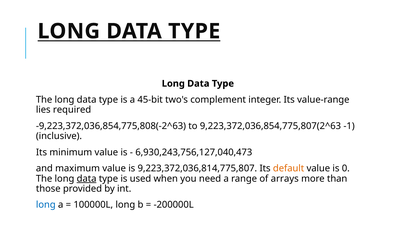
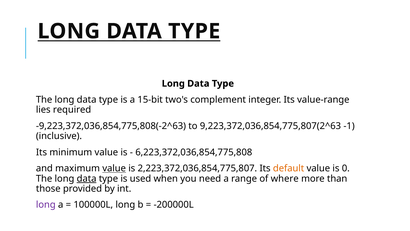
45-bit: 45-bit -> 15-bit (150, 100)
6,930,243,756,127,040,473: 6,930,243,756,127,040,473 -> 6,223,372,036,854,775,808 (194, 152)
value underline: none -> present (114, 168)
9,223,372,036,814,775,807: 9,223,372,036,814,775,807 -> 2,223,372,036,854,775,807 (197, 168)
arrays: arrays -> where (285, 178)
long colour: blue -> purple (46, 205)
